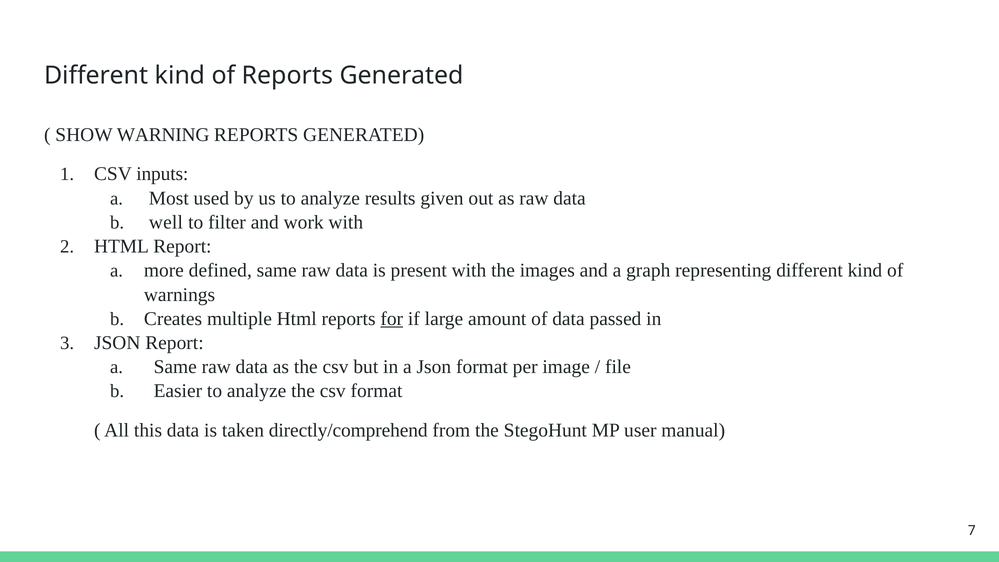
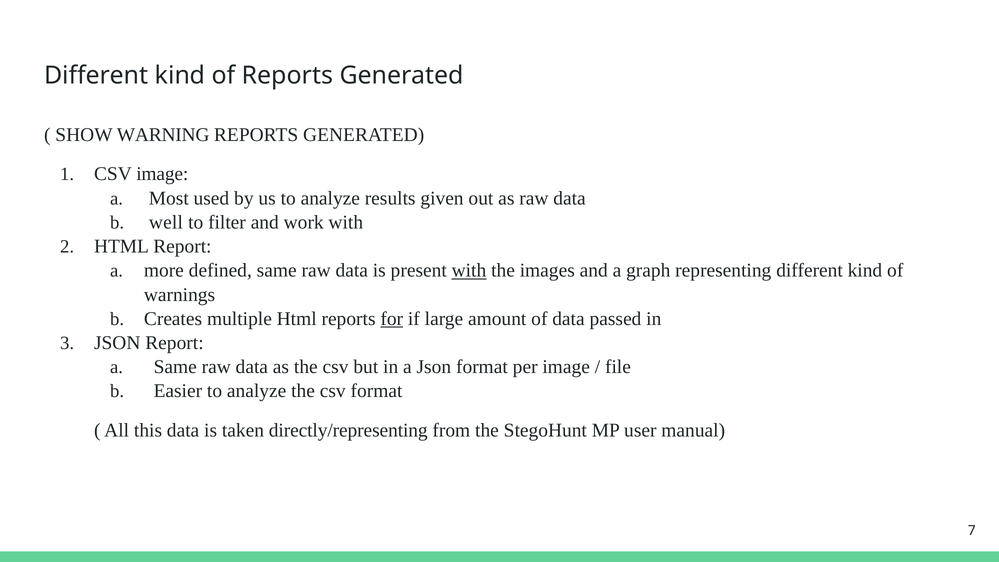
CSV inputs: inputs -> image (162, 174)
with underline: none -> present (469, 270)
directly/comprehend: directly/comprehend -> directly/representing (348, 430)
